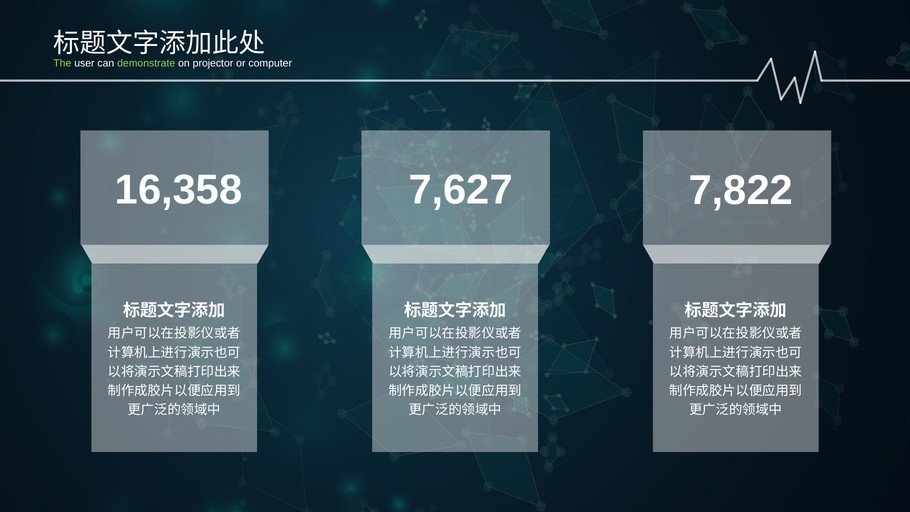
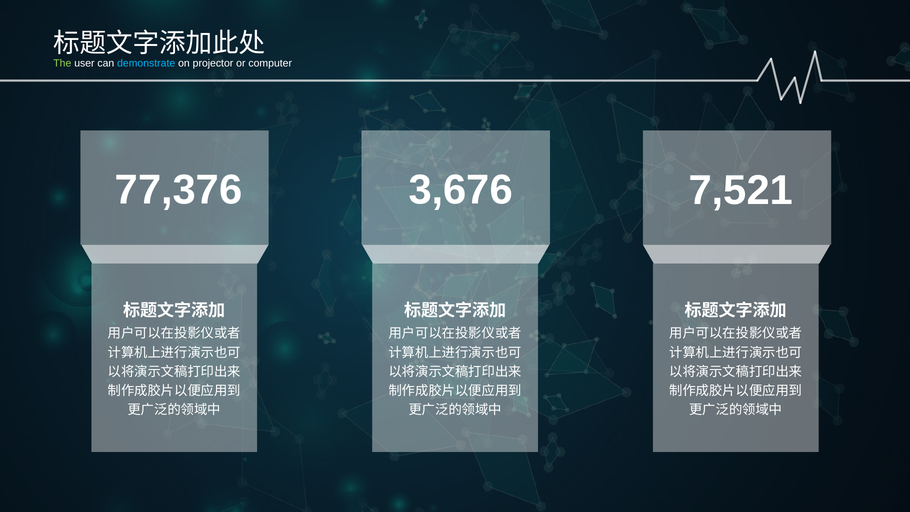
demonstrate colour: light green -> light blue (146, 63)
16,358: 16,358 -> 77,376 (179, 190)
7,627: 7,627 -> 3,676 (461, 190)
7,822: 7,822 -> 7,521 (741, 190)
